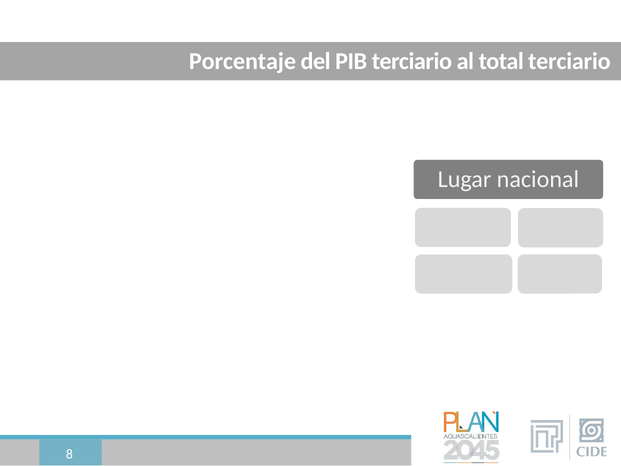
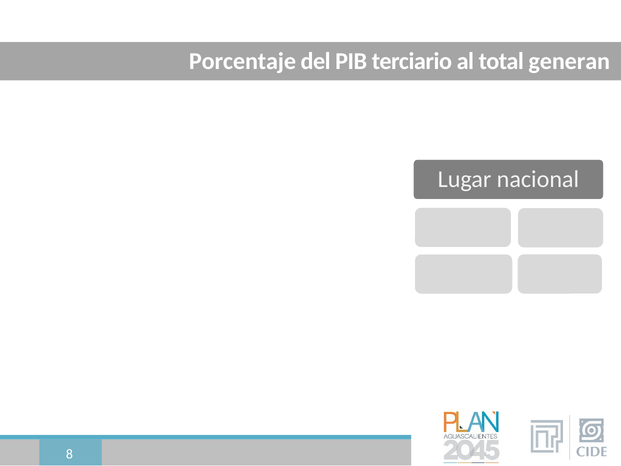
total terciario: terciario -> generan (569, 61)
